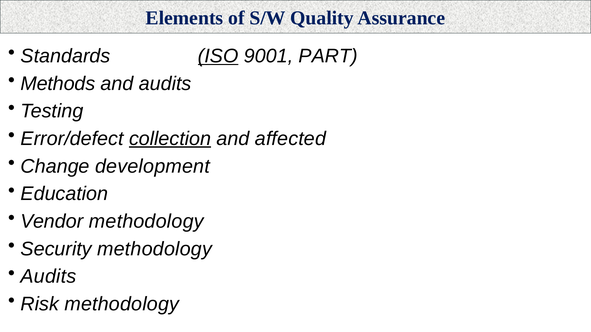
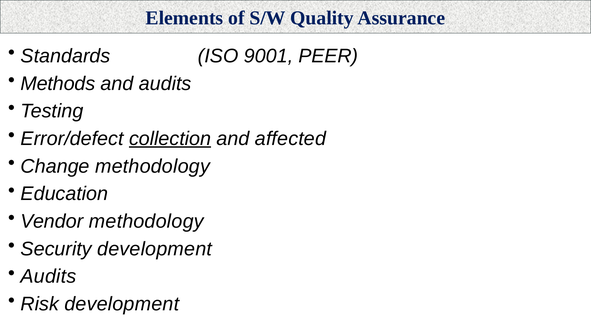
ISO underline: present -> none (218, 56)
PART: PART -> PEER (328, 56)
Change development: development -> methodology (152, 166)
Security methodology: methodology -> development (155, 249)
Risk methodology: methodology -> development (122, 304)
